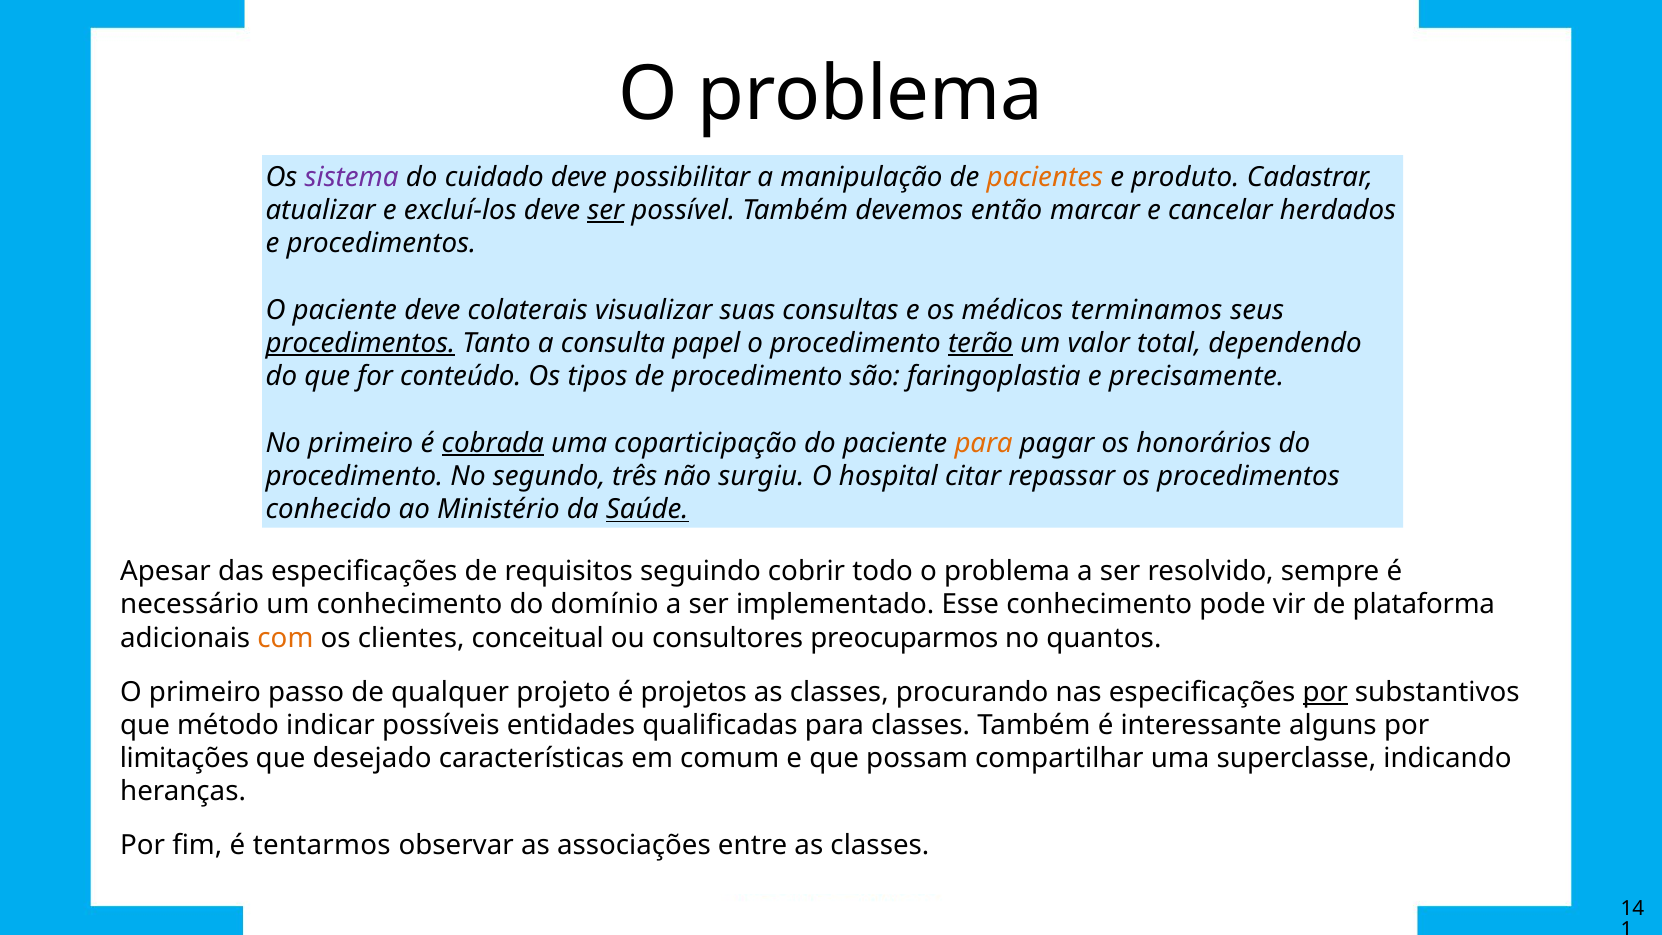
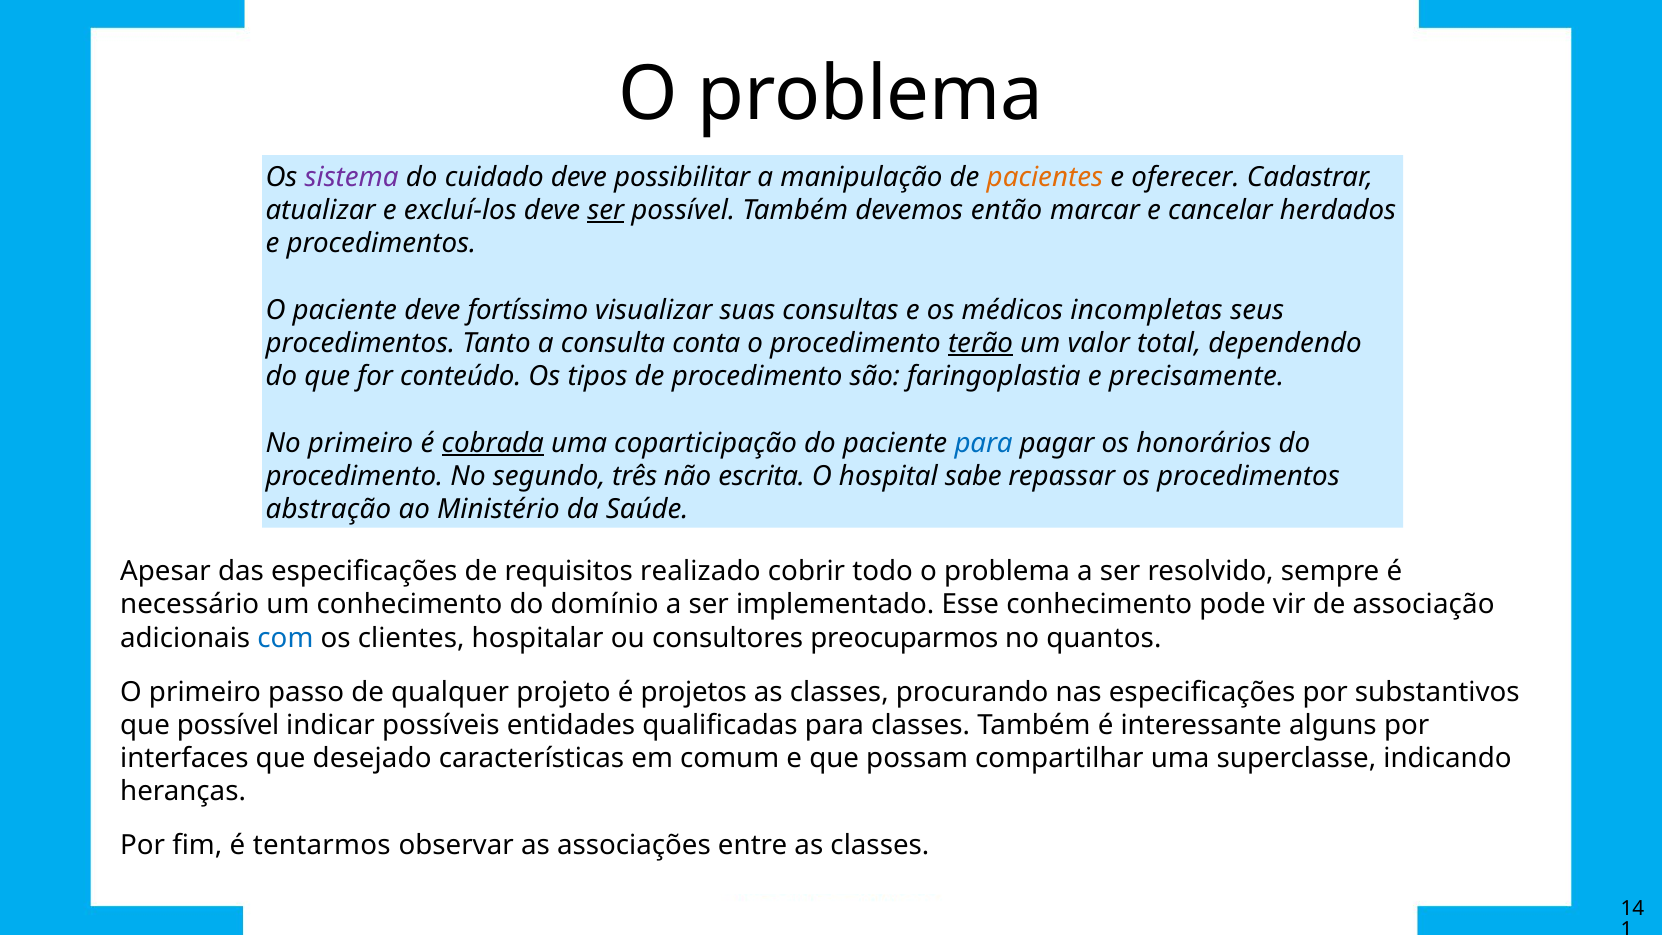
produto: produto -> oferecer (1185, 177)
colaterais: colaterais -> fortíssimo (528, 310)
terminamos: terminamos -> incompletas (1147, 310)
procedimentos underline: present -> none (360, 343)
papel: papel -> conta (706, 343)
para colour: orange -> blue (984, 443)
surgiu: surgiu -> escrita (762, 476)
citar: citar -> sabe (973, 476)
conhecido: conhecido -> abstração (328, 510)
Saúde underline: present -> none (647, 510)
seguindo: seguindo -> realizado (700, 571)
plataforma: plataforma -> associação (1424, 605)
com colour: orange -> blue (285, 638)
conceitual: conceitual -> hospitalar (538, 638)
por underline: present -> none (1325, 692)
que método: método -> possível (228, 725)
limitações: limitações -> interfaces (184, 758)
